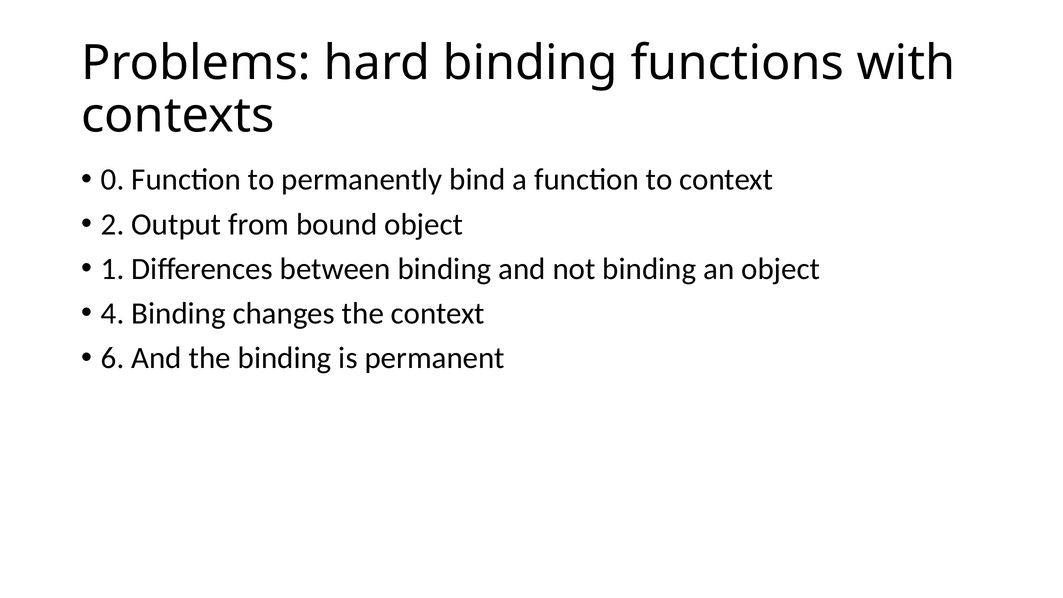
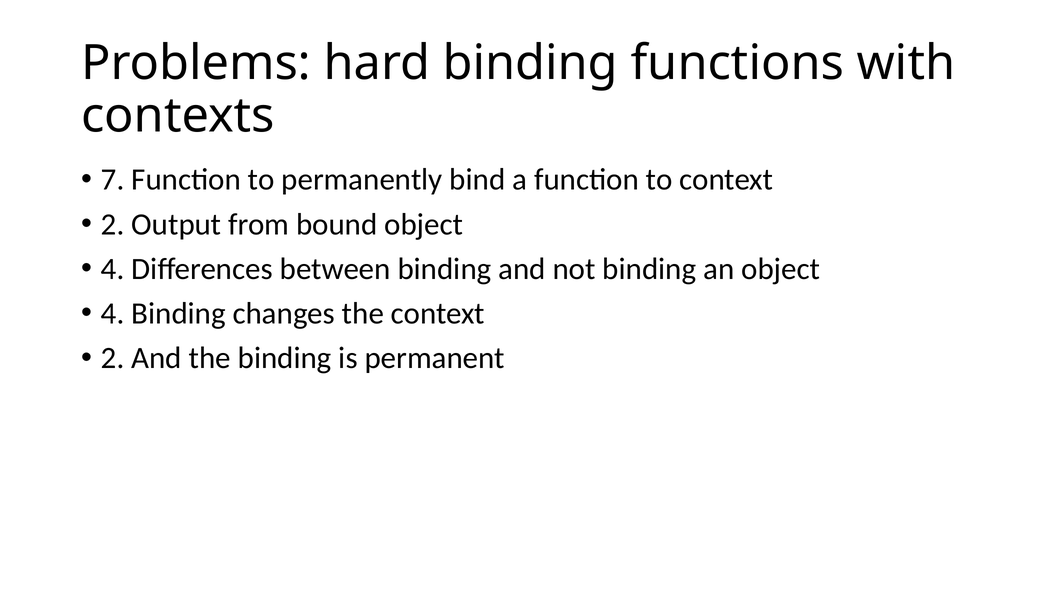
0: 0 -> 7 (113, 180)
1: 1 -> 4 (113, 269)
6: 6 -> 2 (113, 358)
